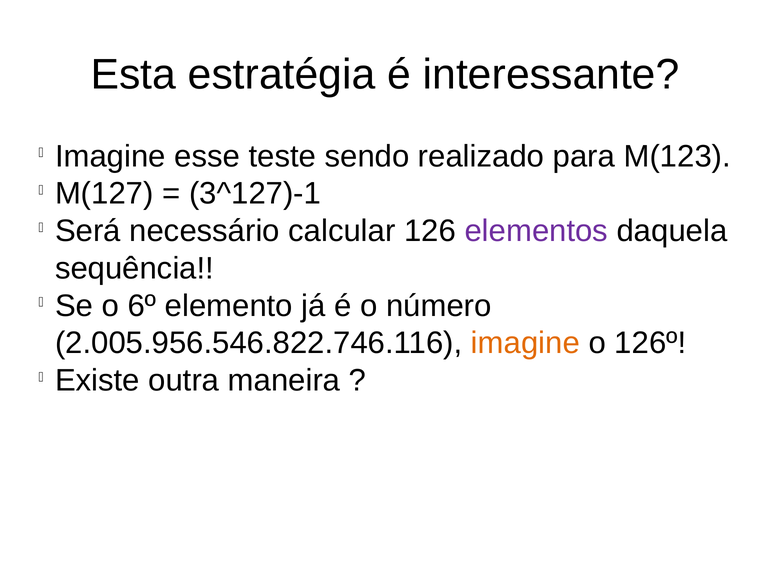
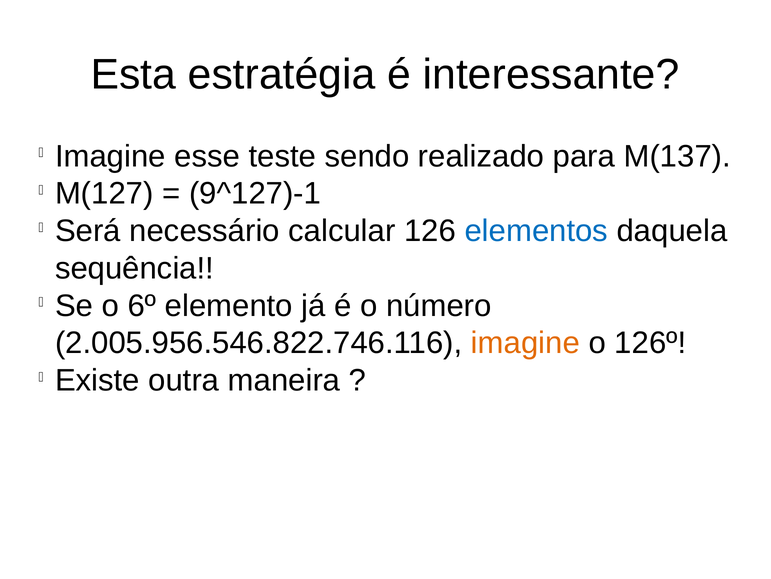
M(123: M(123 -> M(137 (677, 156)
3^127)-1: 3^127)-1 -> 9^127)-1 (255, 193)
elementos colour: purple -> blue (536, 231)
